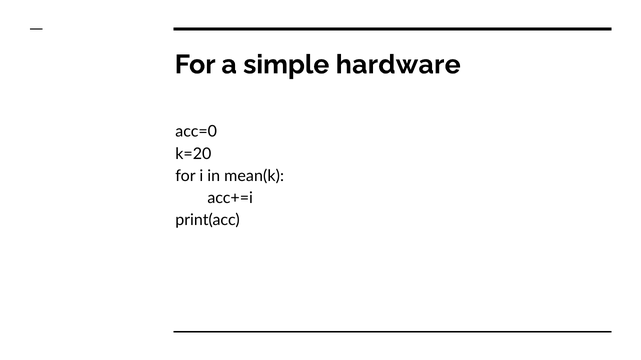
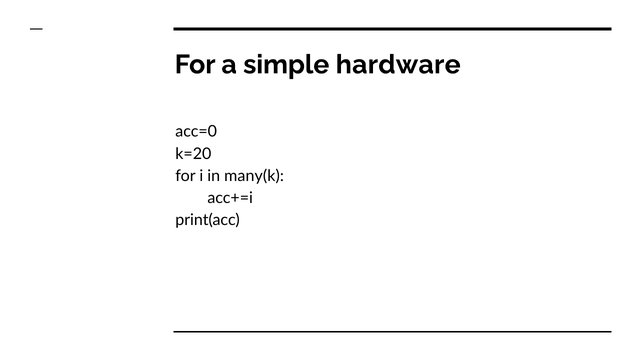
mean(k: mean(k -> many(k (254, 176)
